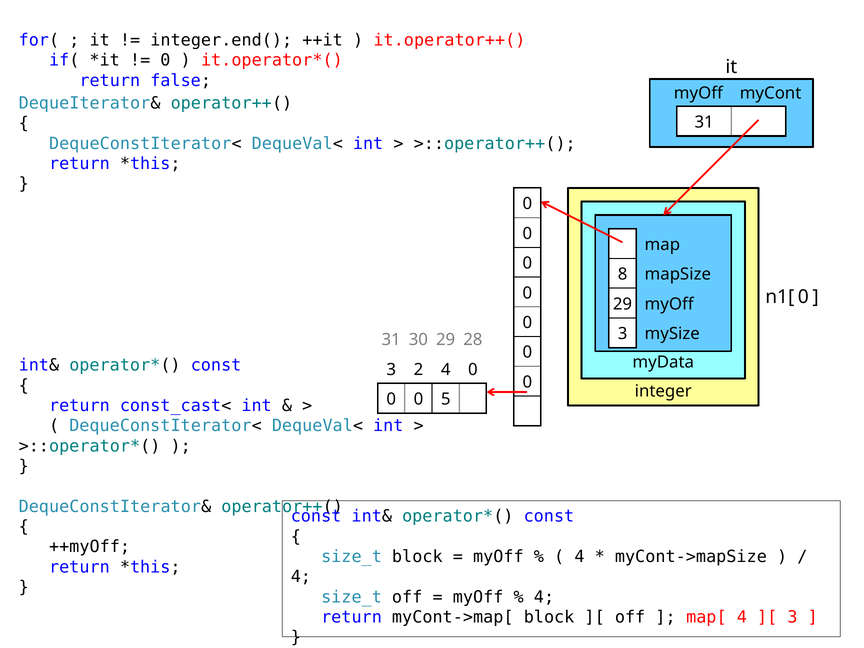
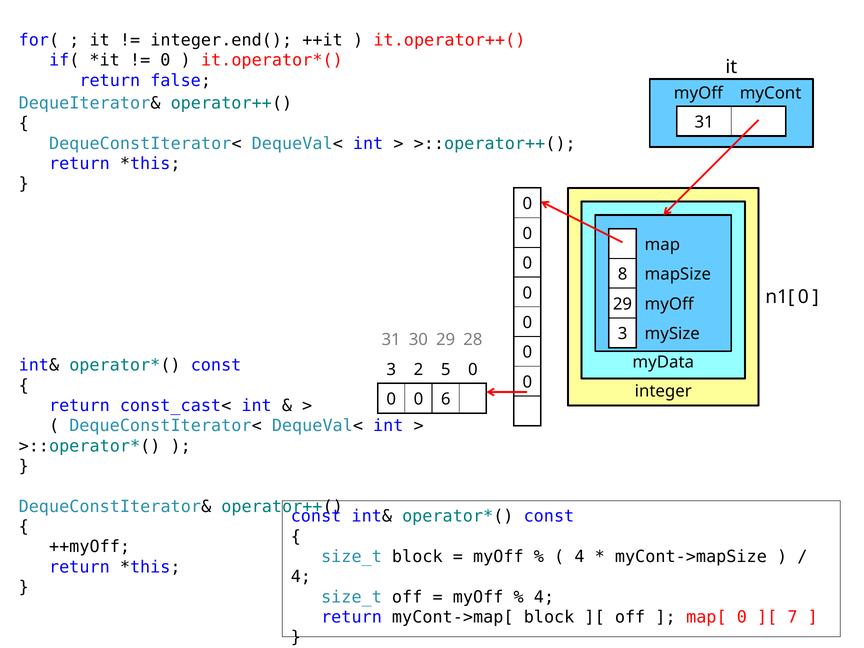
2 4: 4 -> 5 (446, 370)
5: 5 -> 6 (446, 399)
map[ 4: 4 -> 0 (742, 617)
3: 3 -> 7 (793, 617)
